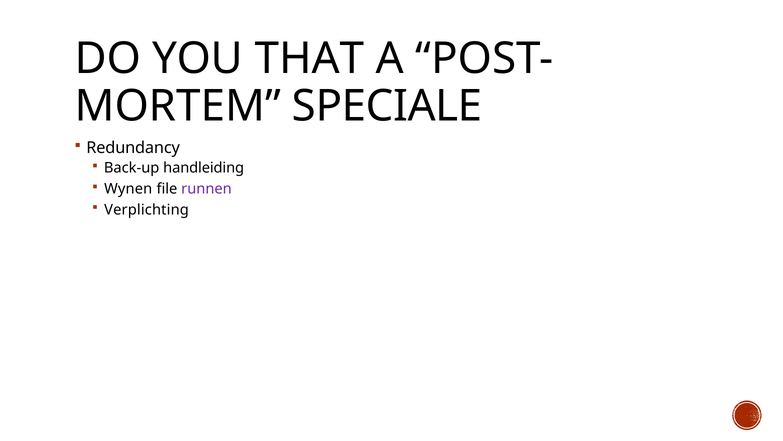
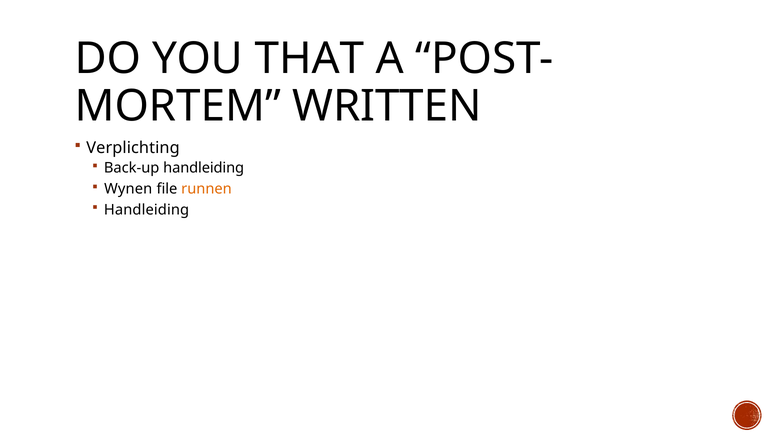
SPECIALE: SPECIALE -> WRITTEN (387, 106)
Redundancy: Redundancy -> Verplichting (133, 148)
runnen colour: purple -> orange (207, 189)
Verplichting: Verplichting -> Handleiding (147, 209)
